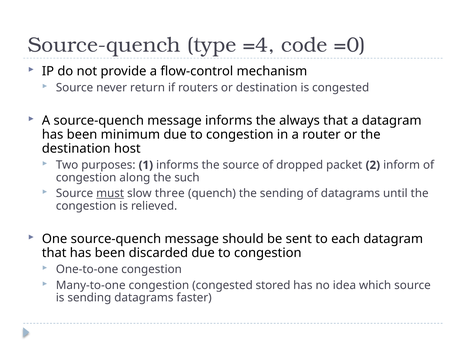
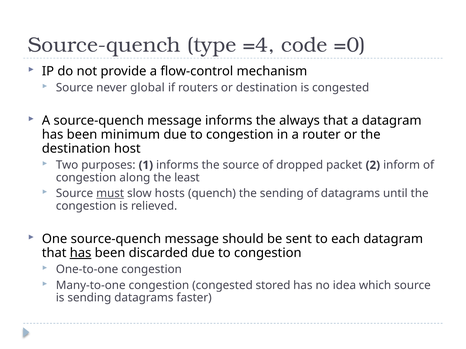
return: return -> global (147, 88)
such: such -> least (187, 178)
three: three -> hosts (170, 194)
has underline: none -> present (81, 253)
